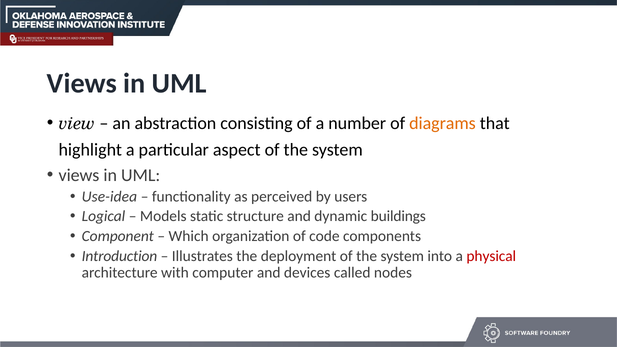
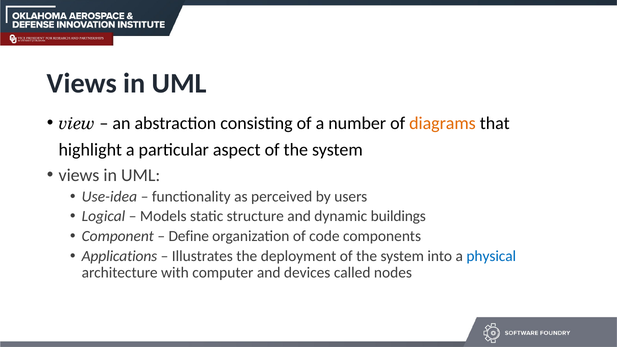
Which: Which -> Define (189, 236)
Introduction: Introduction -> Applications (119, 256)
physical colour: red -> blue (491, 256)
